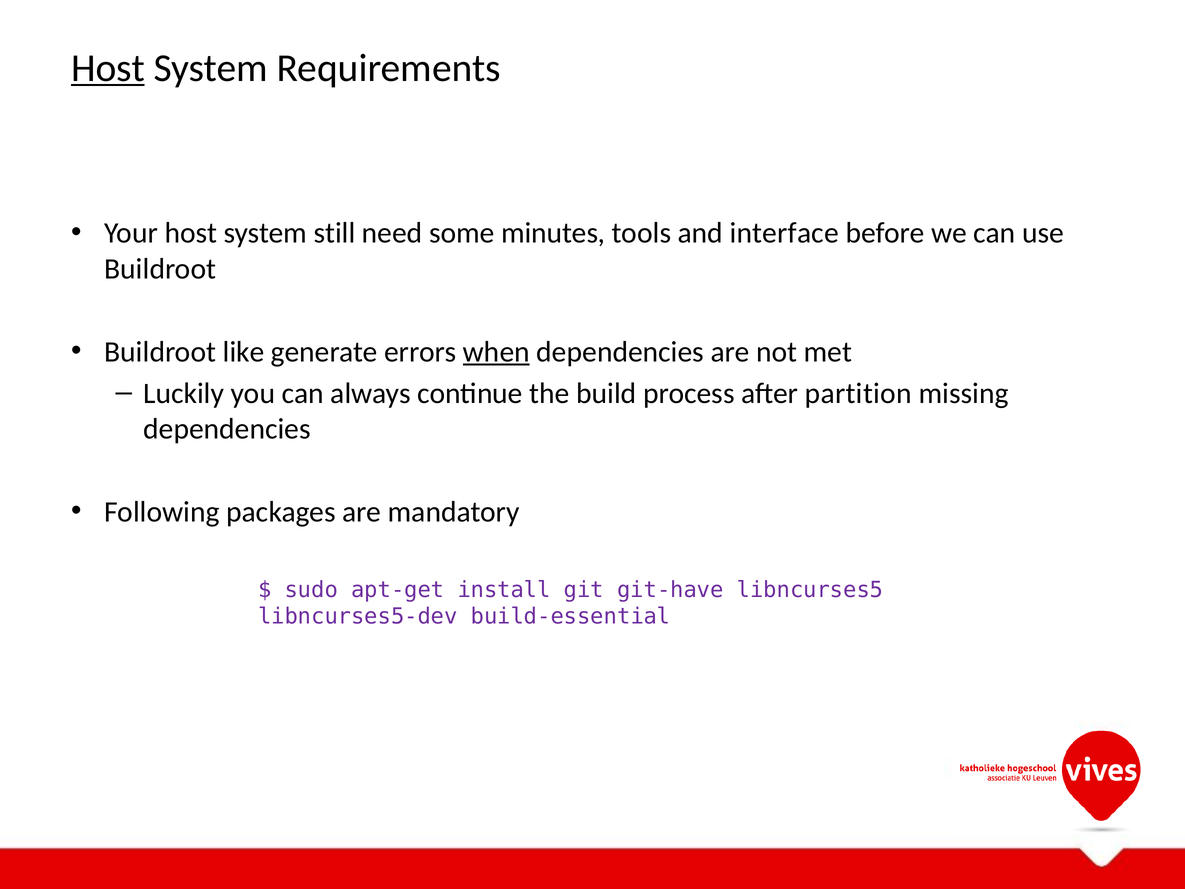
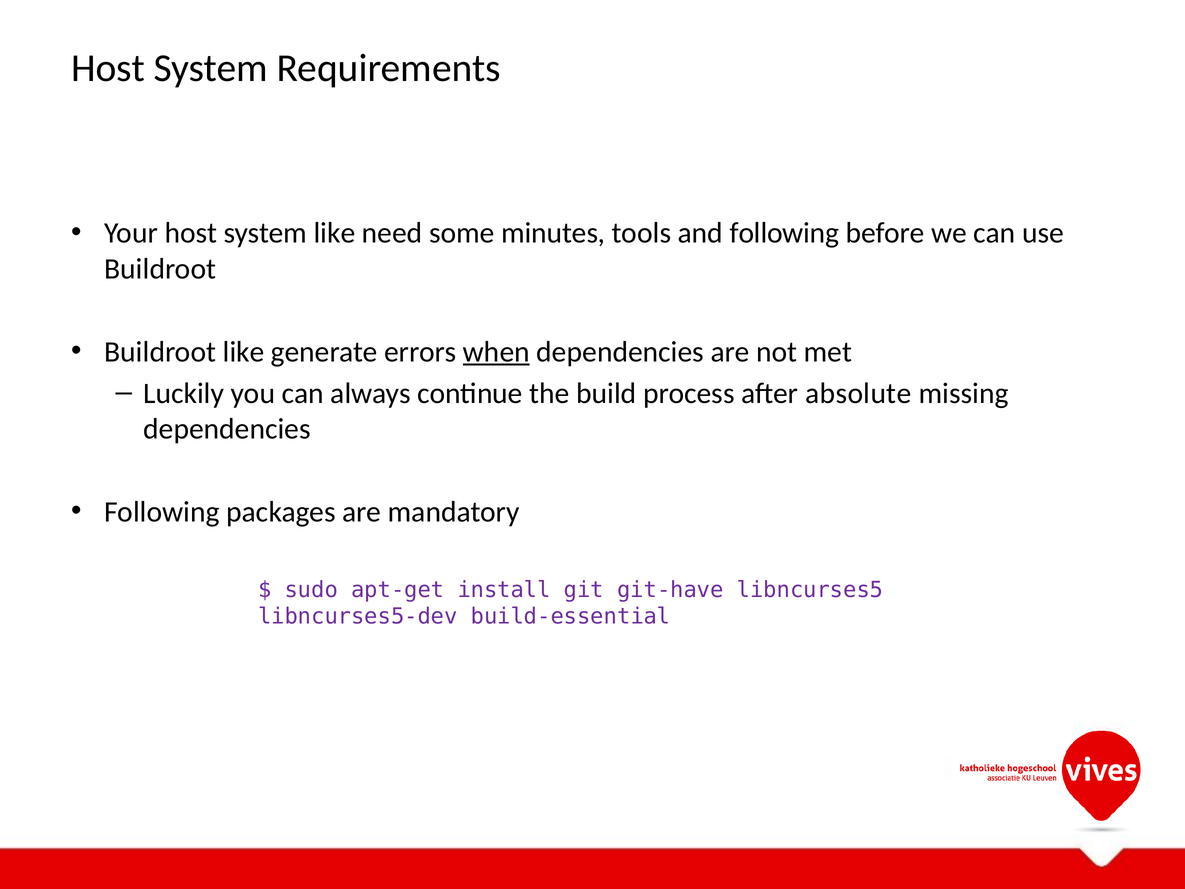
Host underline: present -> none (108, 68)
system still: still -> like (335, 233)
and interface: interface -> following (784, 233)
partition: partition -> absolute (858, 393)
